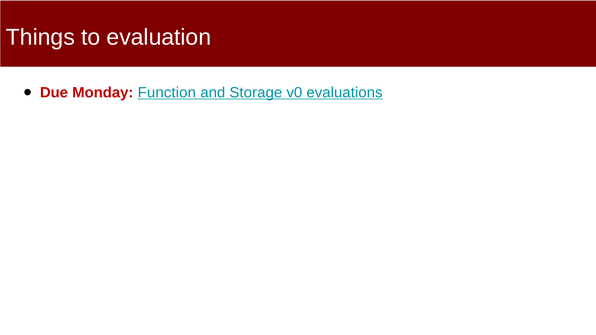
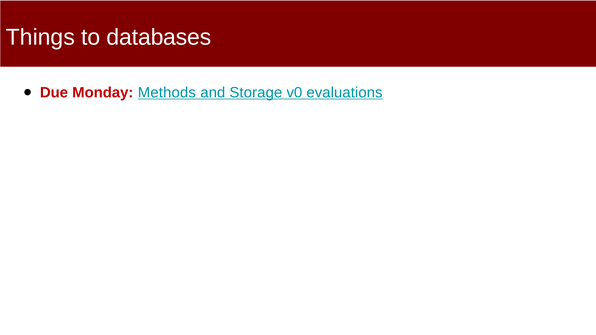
evaluation: evaluation -> databases (159, 37)
Function: Function -> Methods (167, 93)
